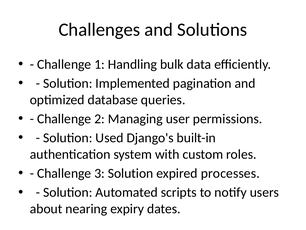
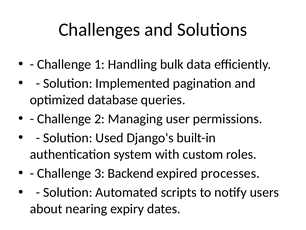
3 Solution: Solution -> Backend (131, 173)
